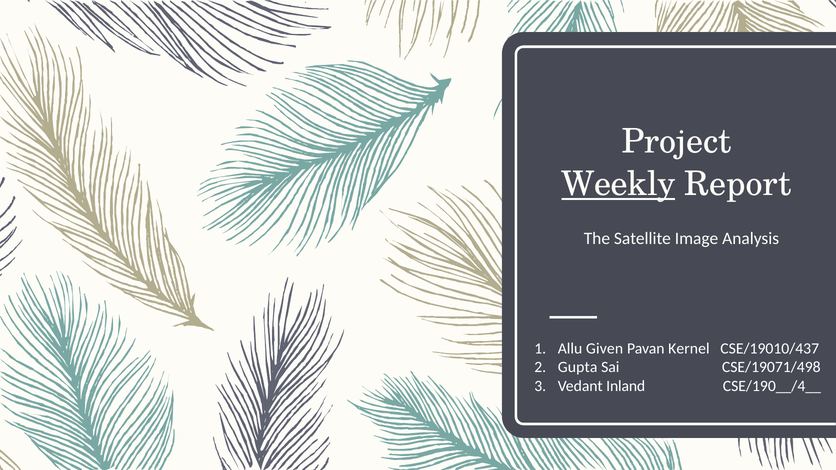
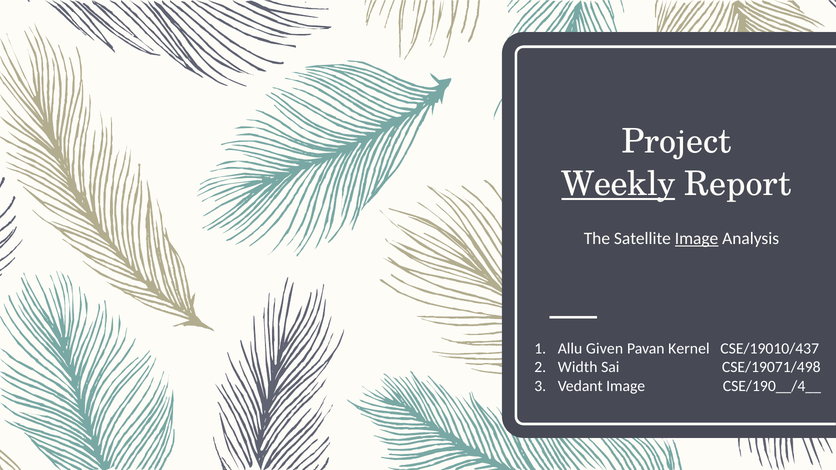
Image underline: none -> present (697, 239)
Gupta: Gupta -> Width (578, 368)
Vedant Inland: Inland -> Image (626, 386)
